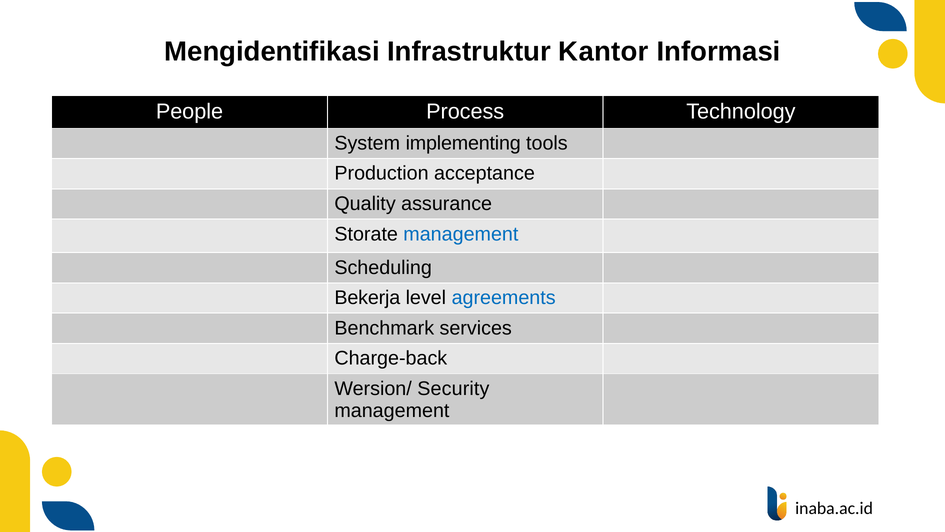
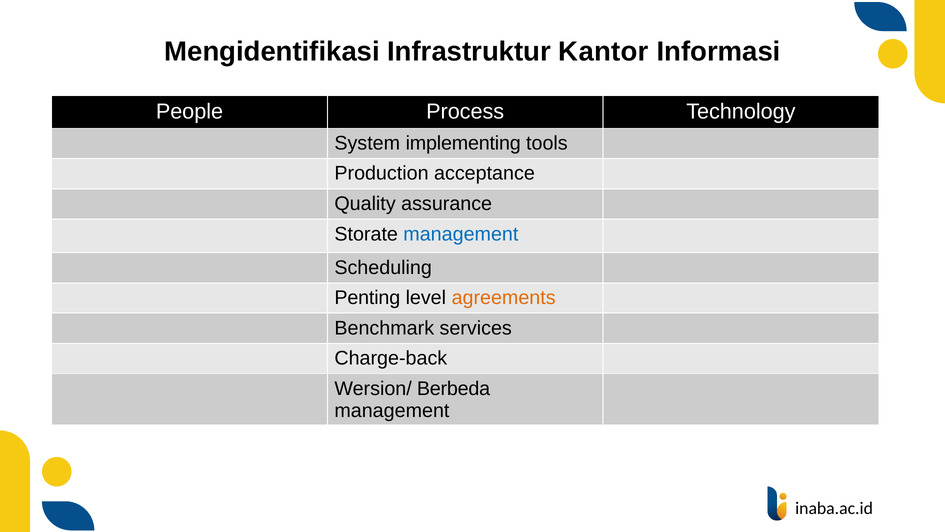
Bekerja: Bekerja -> Penting (367, 298)
agreements colour: blue -> orange (504, 298)
Security: Security -> Berbeda (454, 388)
